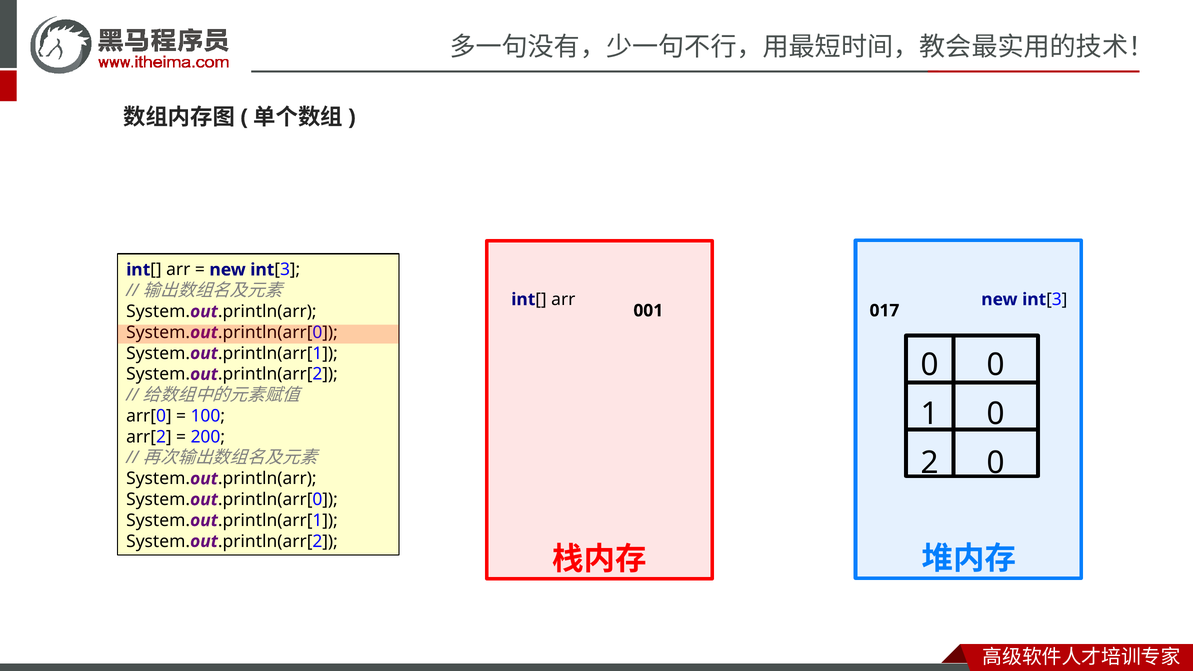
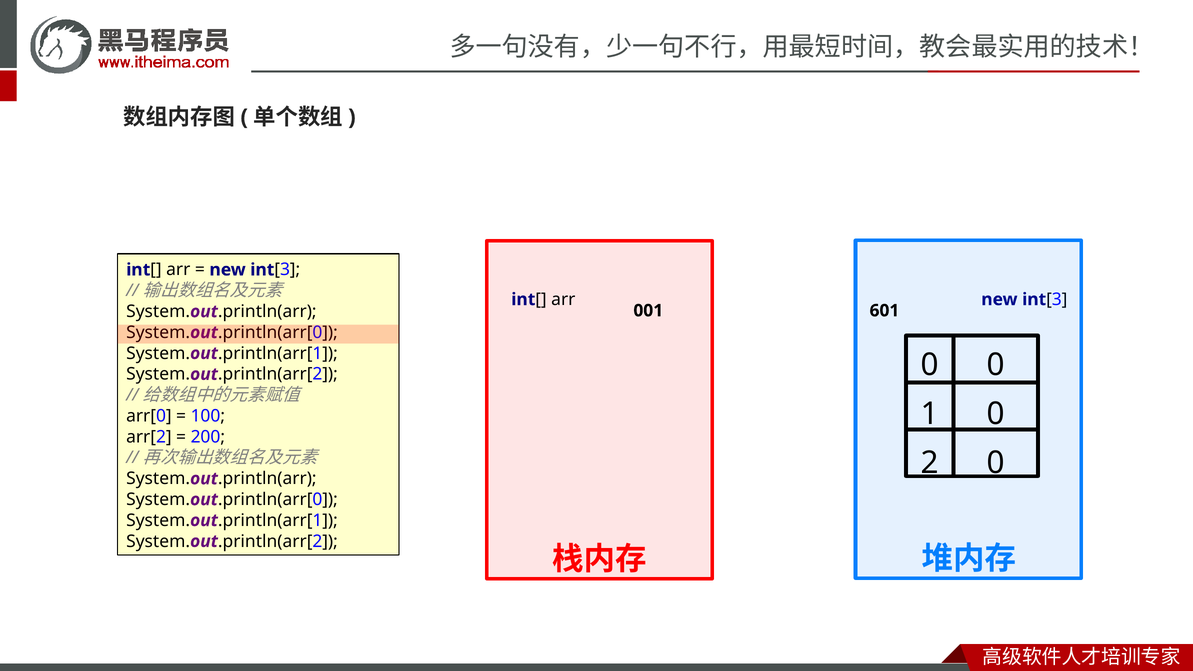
017: 017 -> 601 (884, 311)
